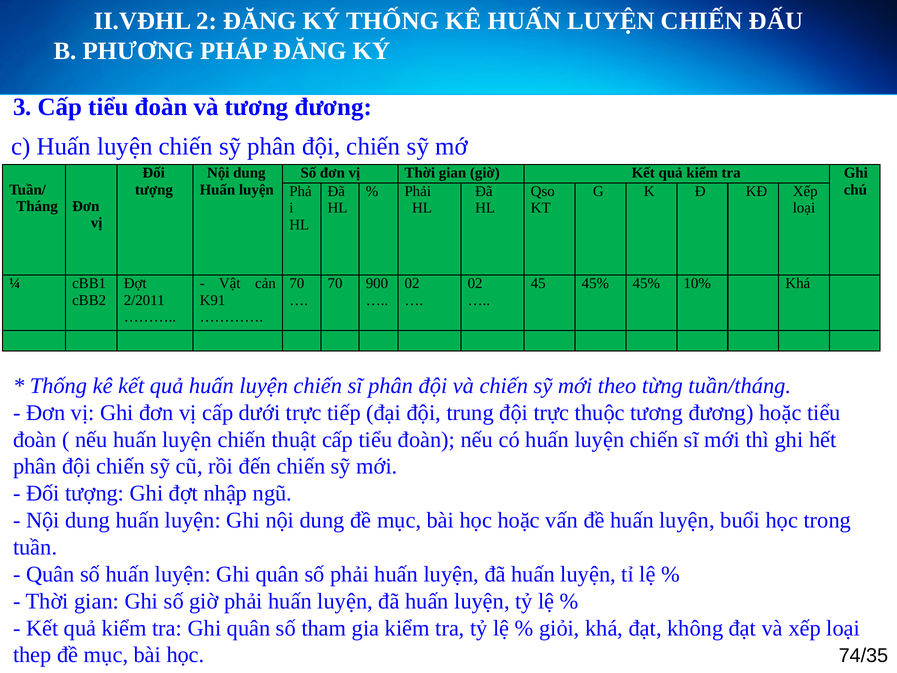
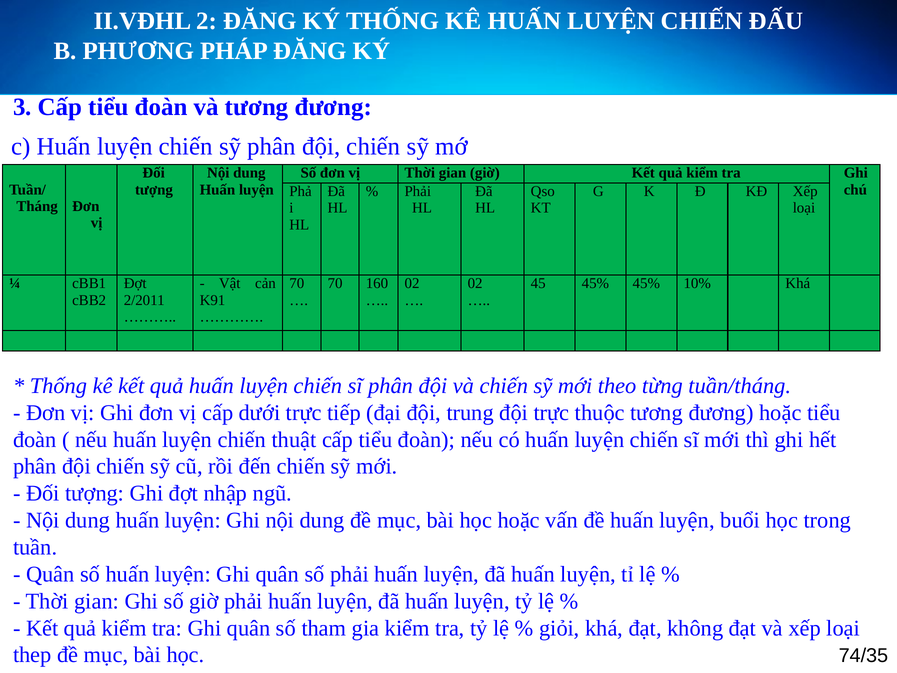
900: 900 -> 160 (377, 283)
